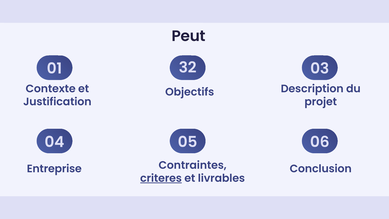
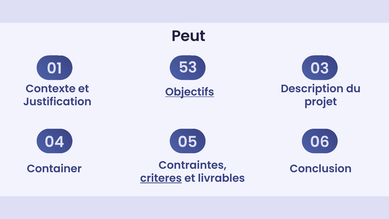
32: 32 -> 53 (188, 68)
Objectifs underline: none -> present (190, 92)
Entreprise: Entreprise -> Container (54, 169)
